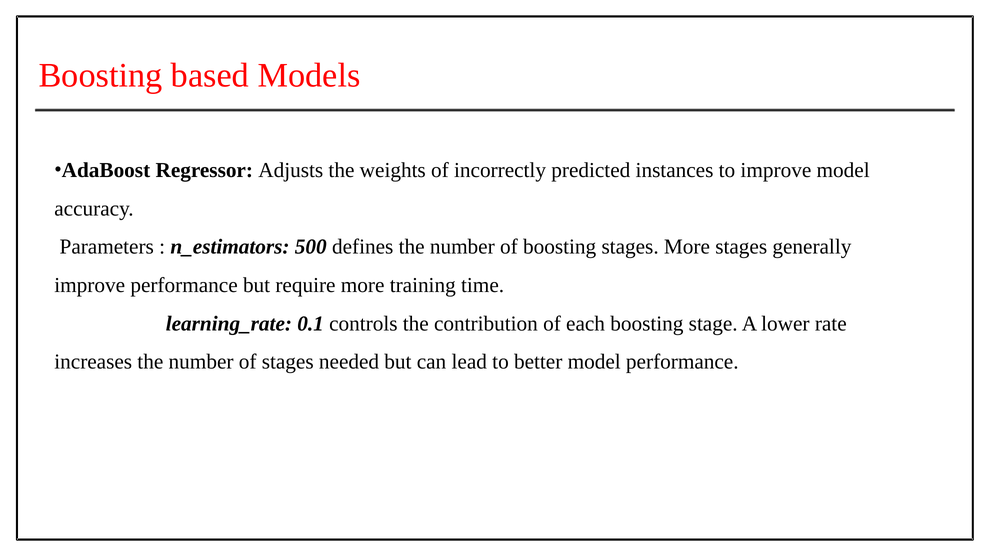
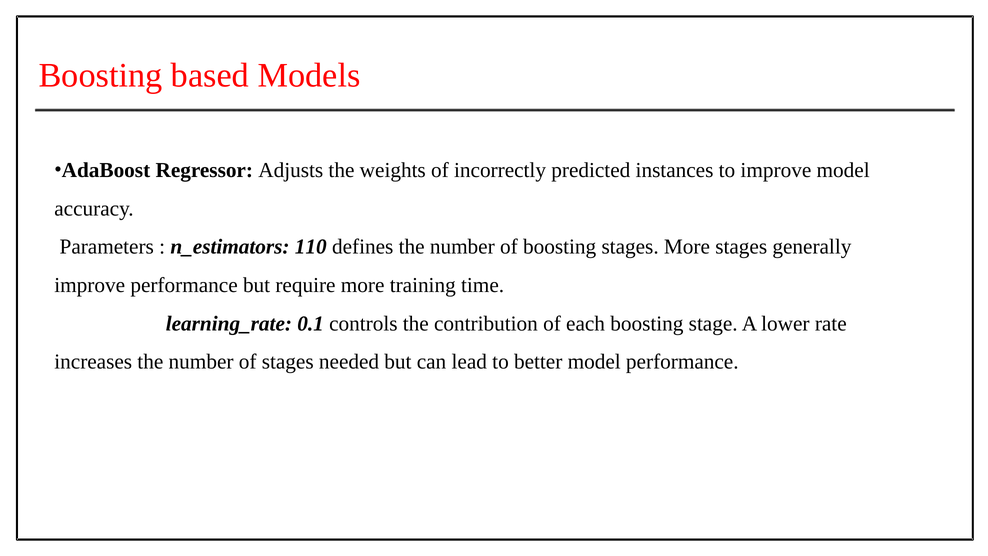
500: 500 -> 110 (311, 247)
